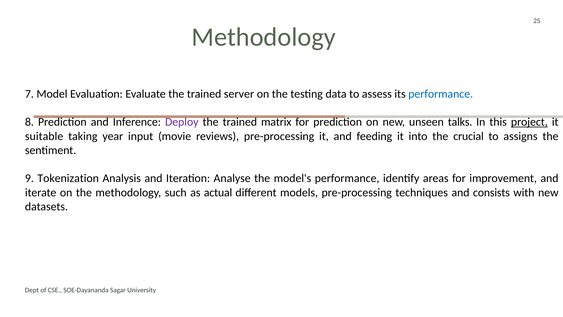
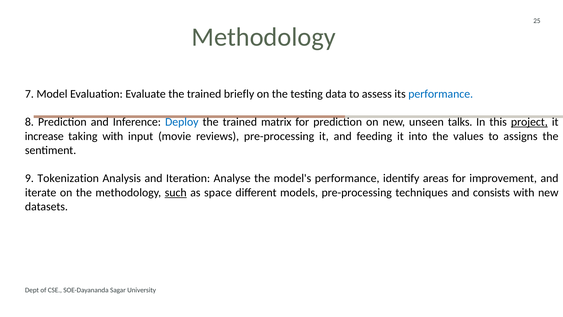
server: server -> briefly (239, 94)
Deploy colour: purple -> blue (182, 122)
suitable: suitable -> increase (44, 136)
taking year: year -> with (113, 136)
crucial: crucial -> values (468, 136)
such underline: none -> present (176, 192)
actual: actual -> space (218, 192)
